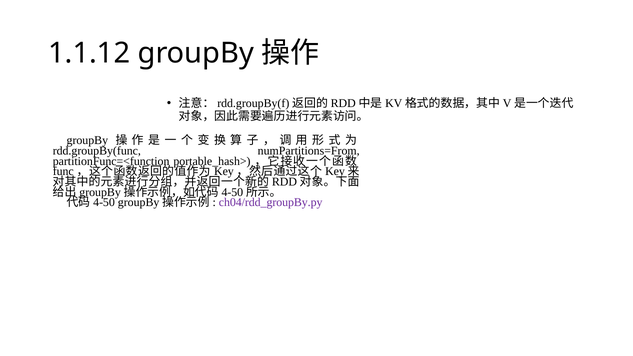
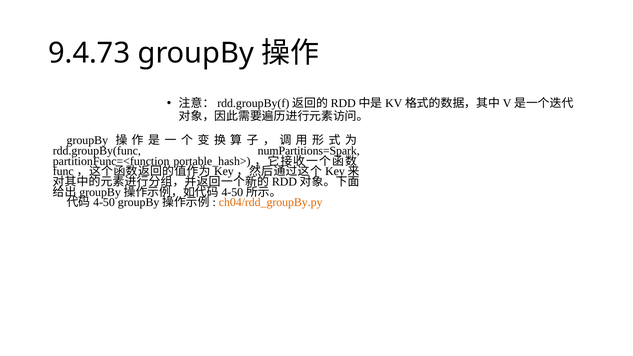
1.1.12: 1.1.12 -> 9.4.73 (89, 53)
numPartitions=From: numPartitions=From -> numPartitions=Spark (309, 151)
ch04/rdd_groupBy.py colour: purple -> orange (271, 203)
